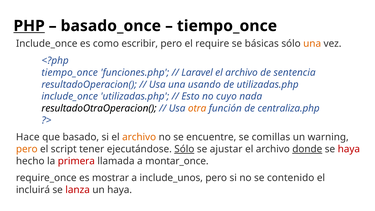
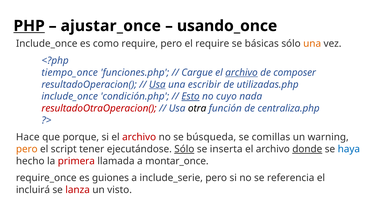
basado_once: basado_once -> ajustar_once (111, 26)
tiempo_once: tiempo_once -> usando_once (227, 26)
como escribir: escribir -> require (140, 44)
Laravel: Laravel -> Cargue (197, 73)
archivo underline: none -> present (242, 73)
sentencia: sentencia -> composer (295, 73)
Usa underline: none -> present (157, 84)
usando: usando -> escribir (204, 84)
include_once utilizadas.php: utilizadas.php -> condición.php (135, 96)
Esto underline: none -> present (191, 96)
resultadoOtraOperacion( colour: black -> red (99, 108)
otra colour: orange -> black (197, 108)
basado: basado -> porque (81, 137)
archivo colour: orange -> red (139, 137)
encuentre: encuentre -> búsqueda (211, 137)
ajustar: ajustar -> inserta (226, 149)
haya colour: red -> blue (349, 149)
mostrar: mostrar -> guiones (110, 178)
include_unos: include_unos -> include_serie (171, 178)
contenido: contenido -> referencia (291, 178)
un haya: haya -> visto (120, 190)
